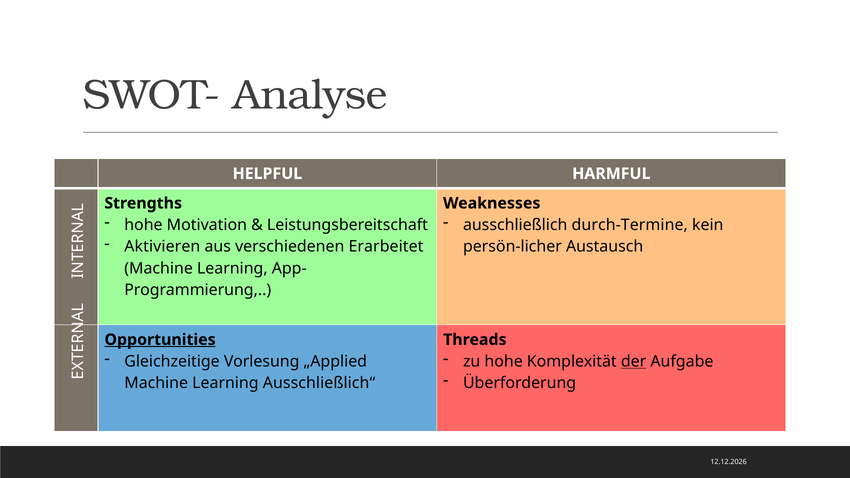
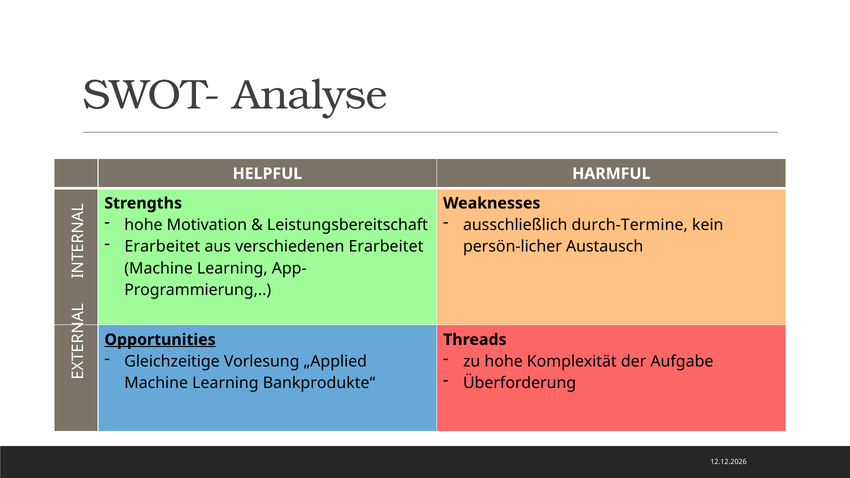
Aktivieren: Aktivieren -> Erarbeitet (162, 247)
der underline: present -> none (634, 361)
Ausschließlich“: Ausschließlich“ -> Bankprodukte“ (319, 383)
